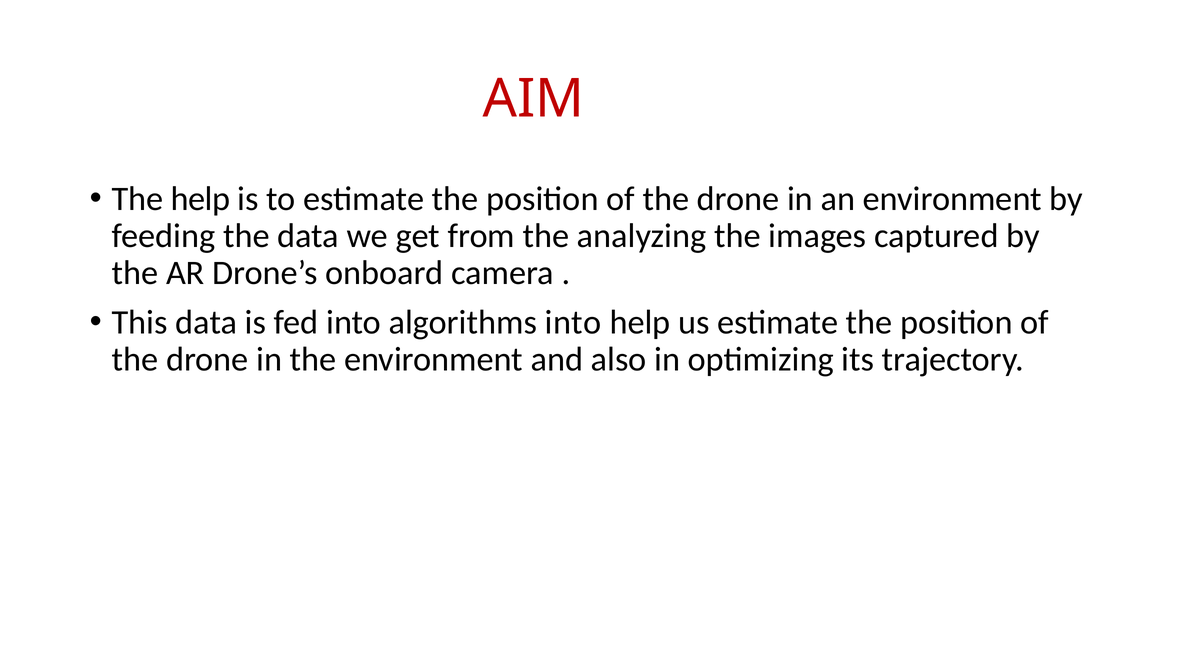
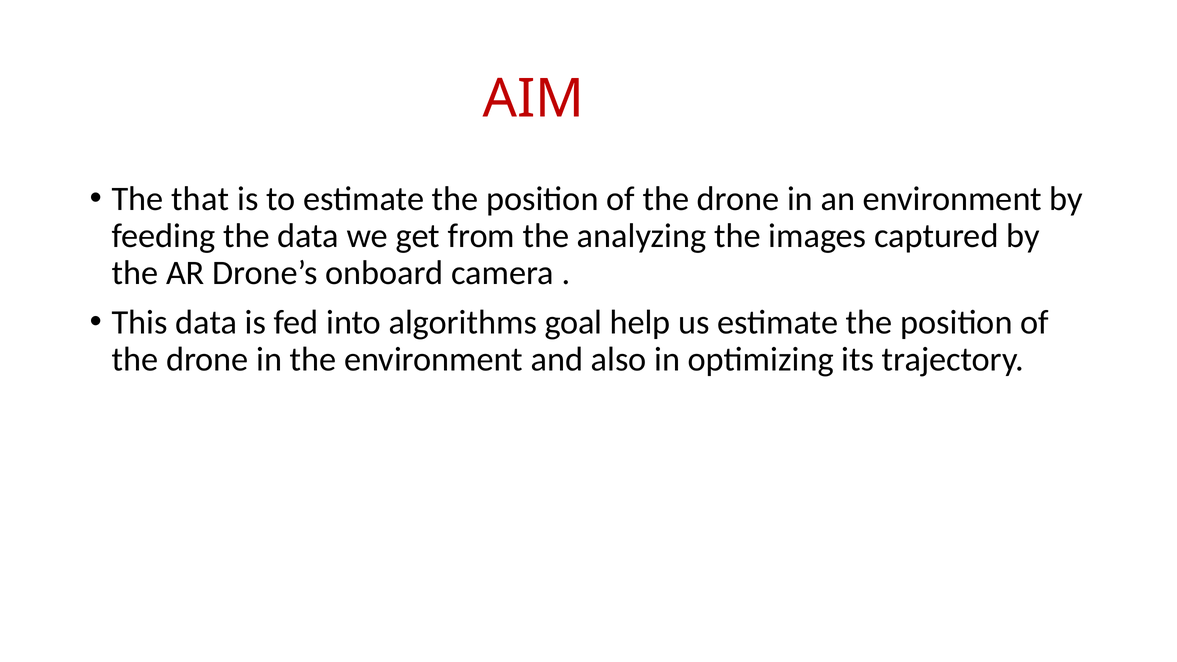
The help: help -> that (200, 199)
algorithms into: into -> goal (573, 323)
